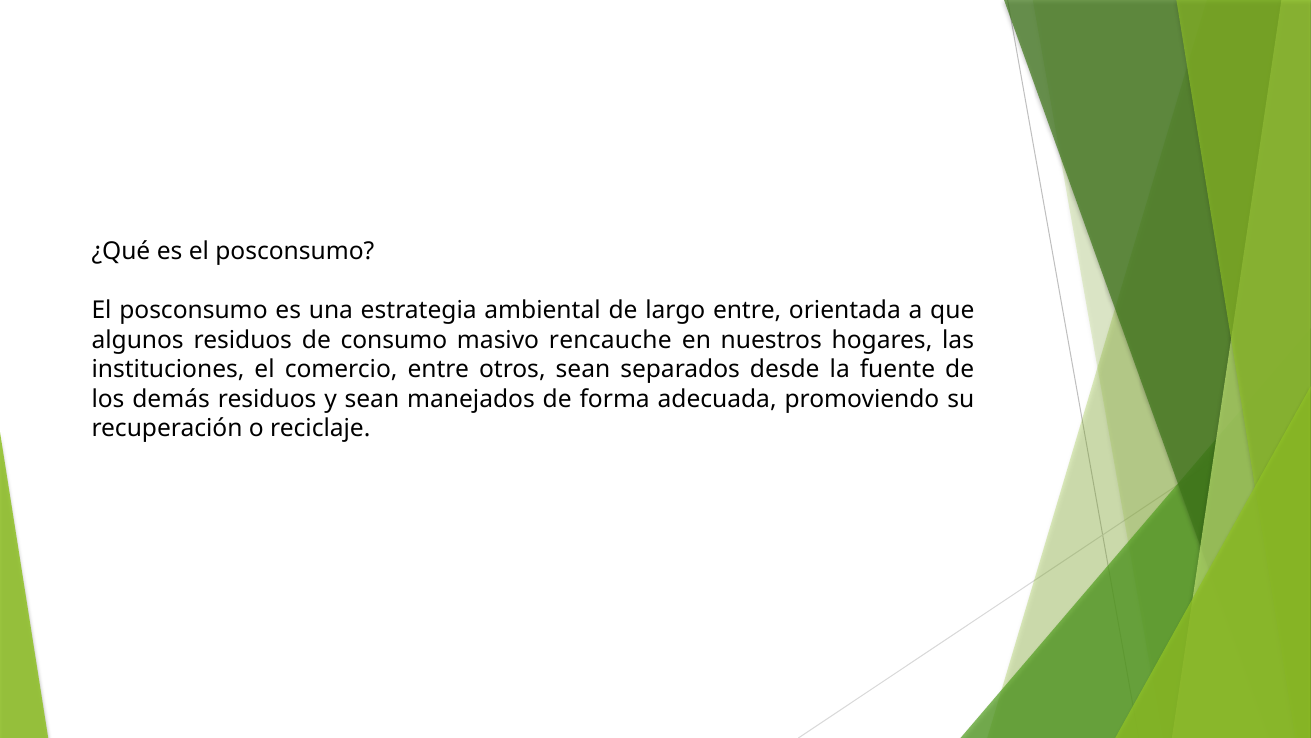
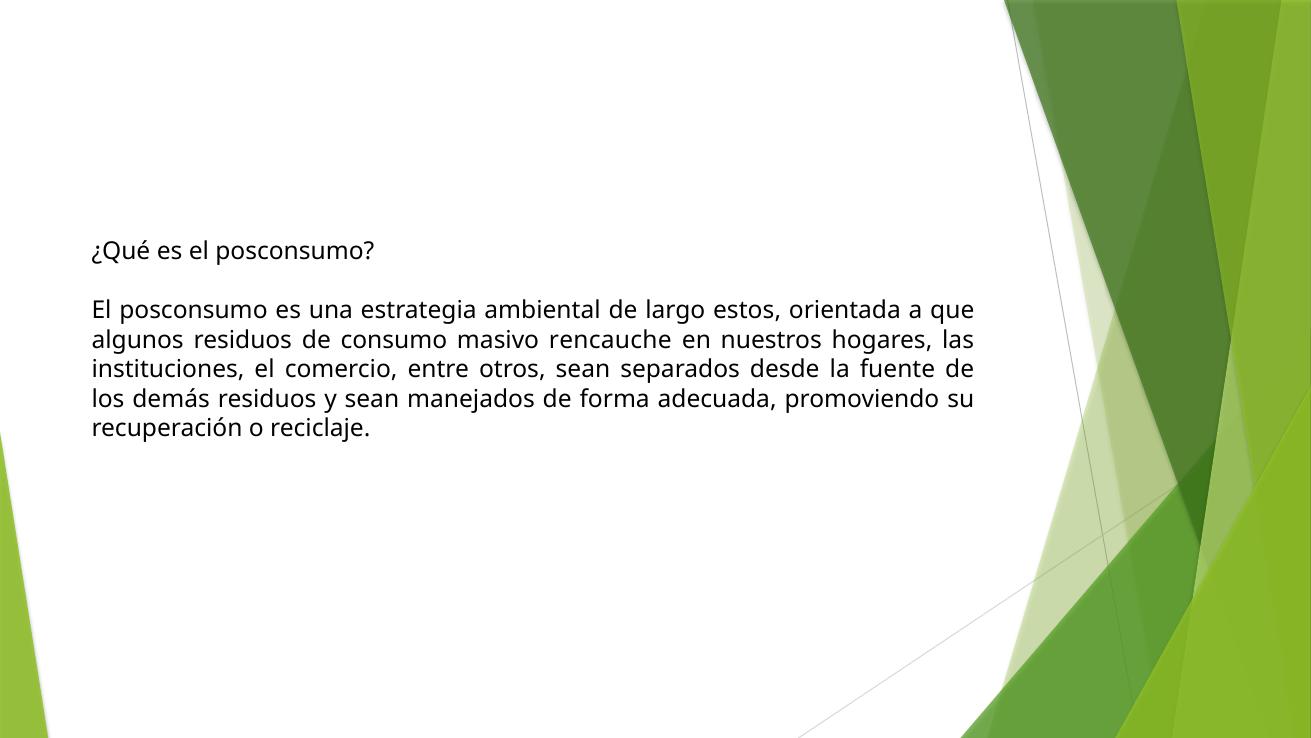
largo entre: entre -> estos (747, 310)
